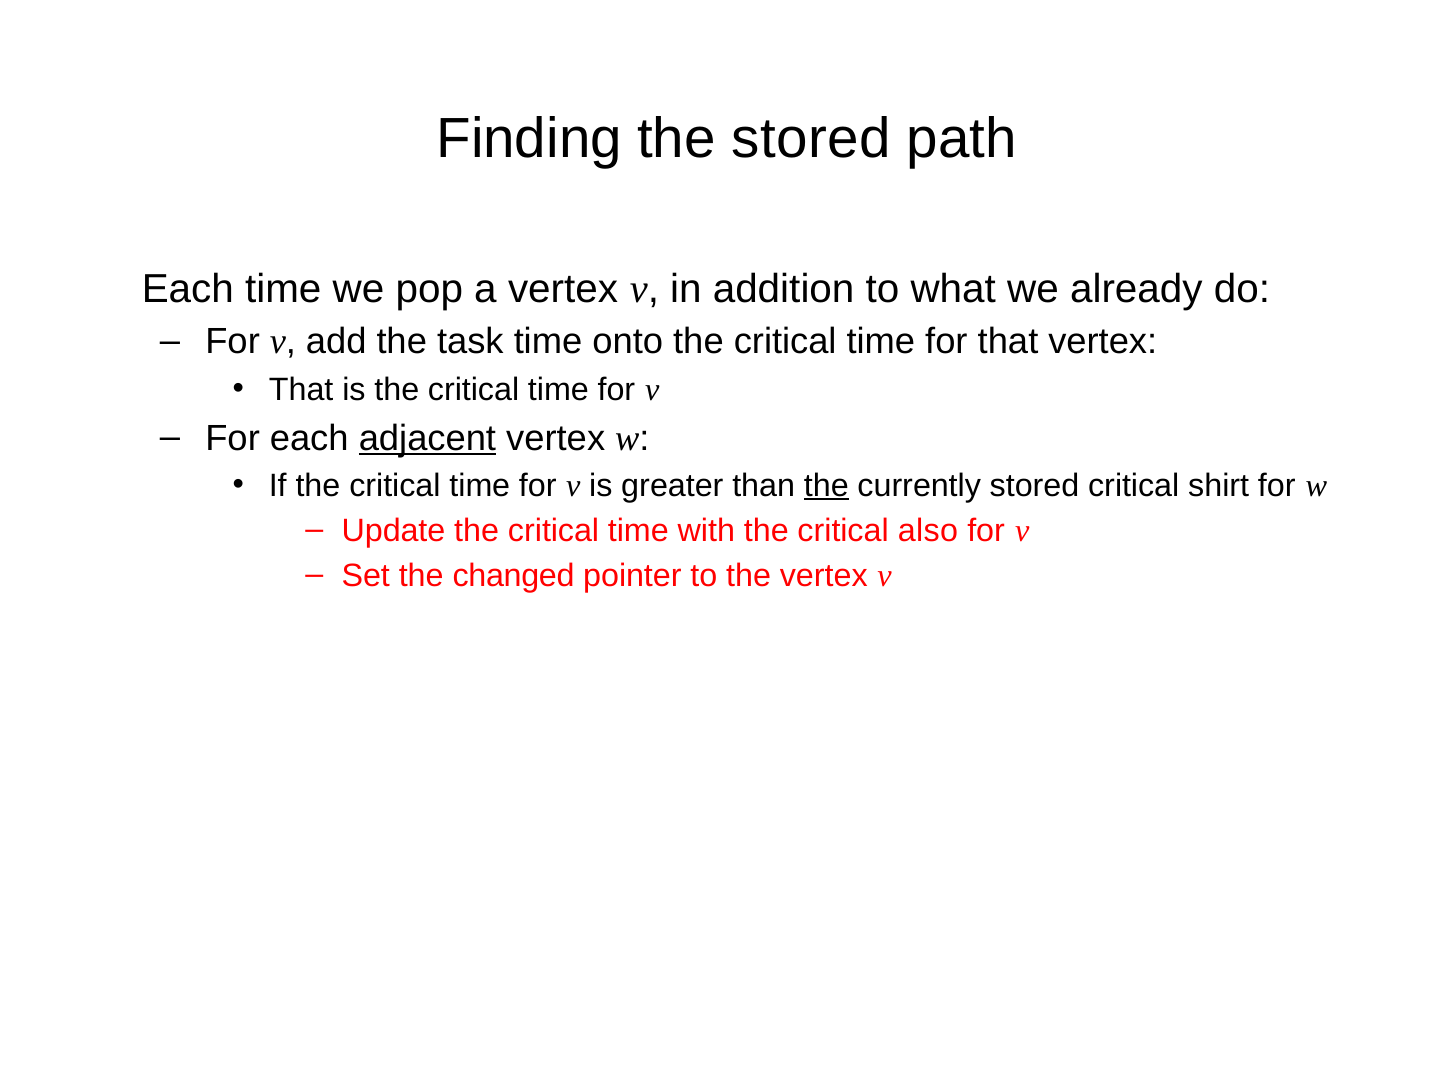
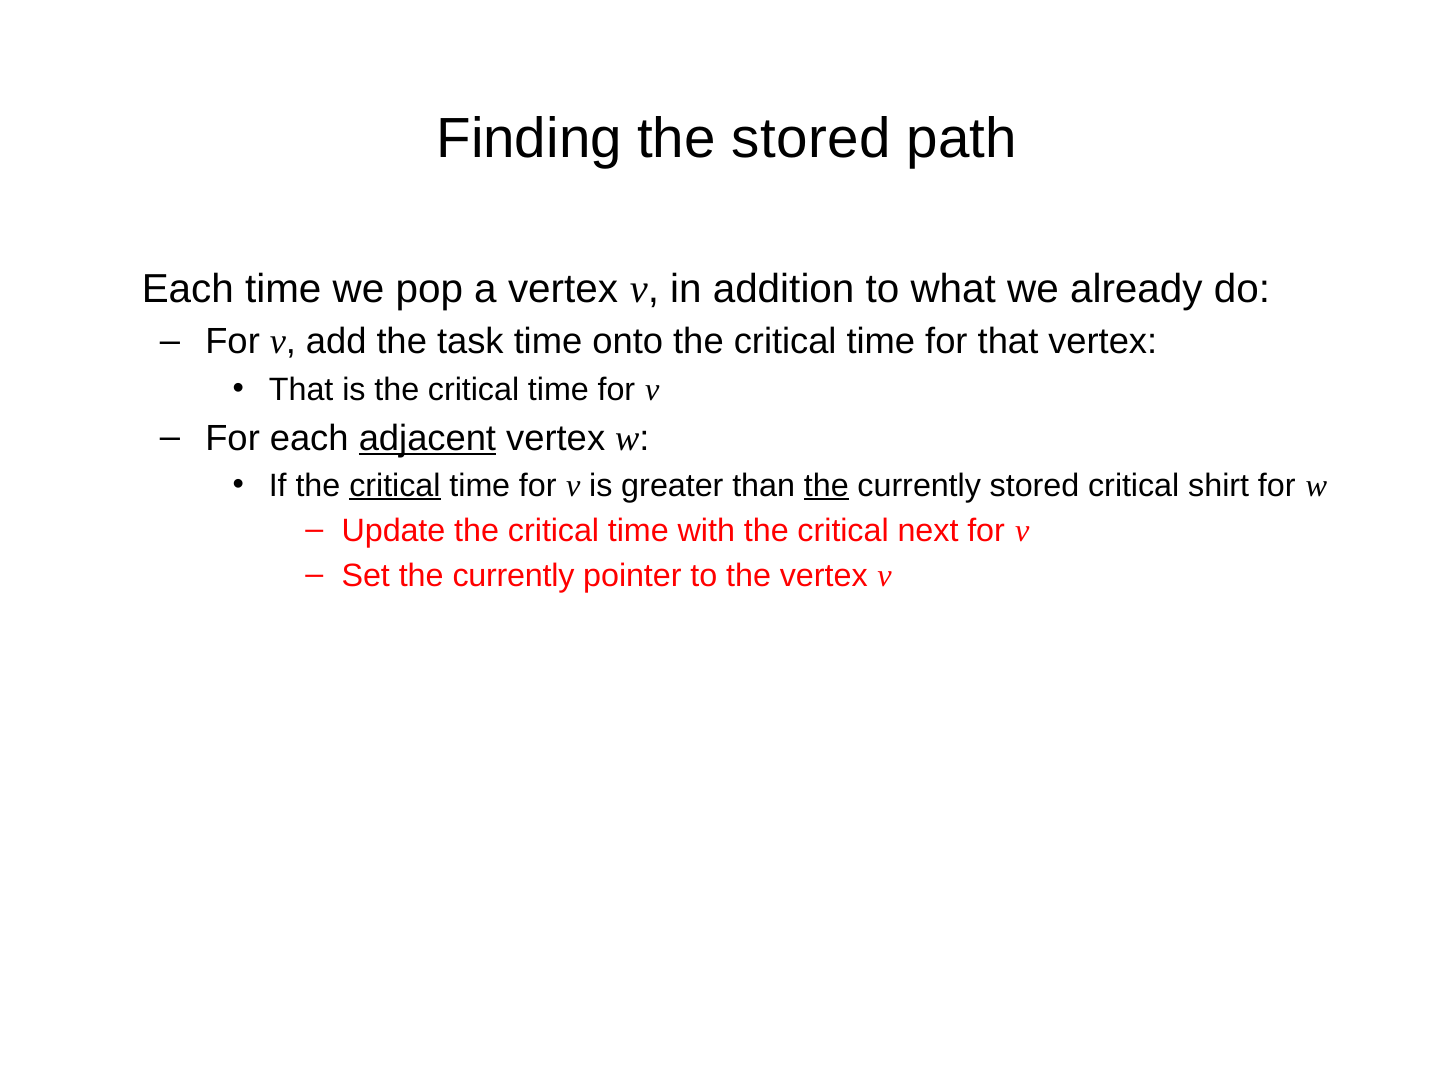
critical underline: none -> present (395, 485)
also: also -> next (928, 531)
Set the changed: changed -> currently (513, 576)
